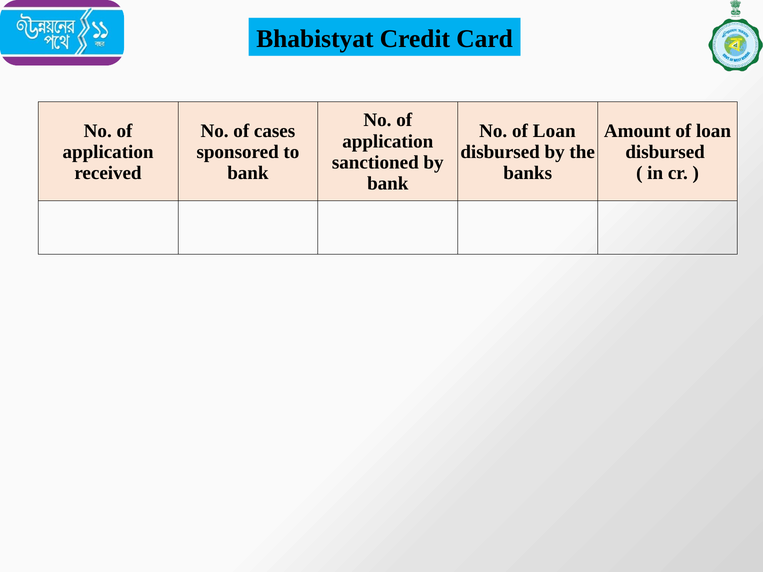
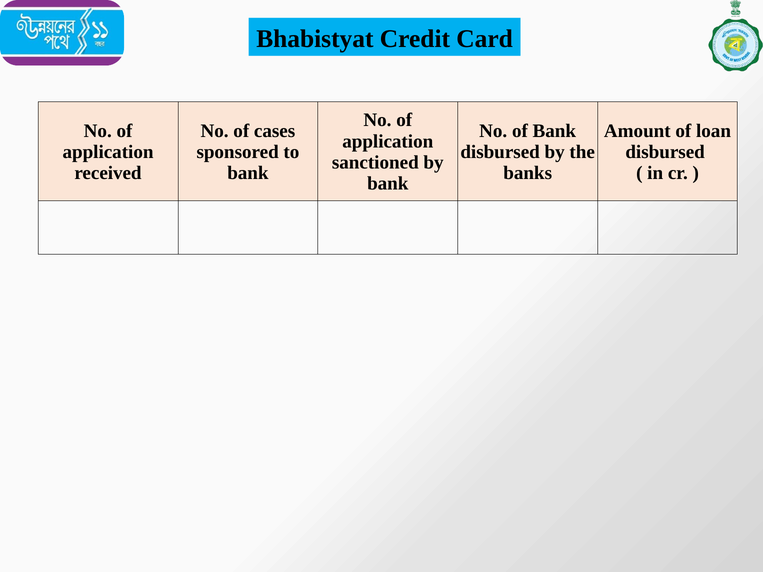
No of Loan: Loan -> Bank (554, 131)
